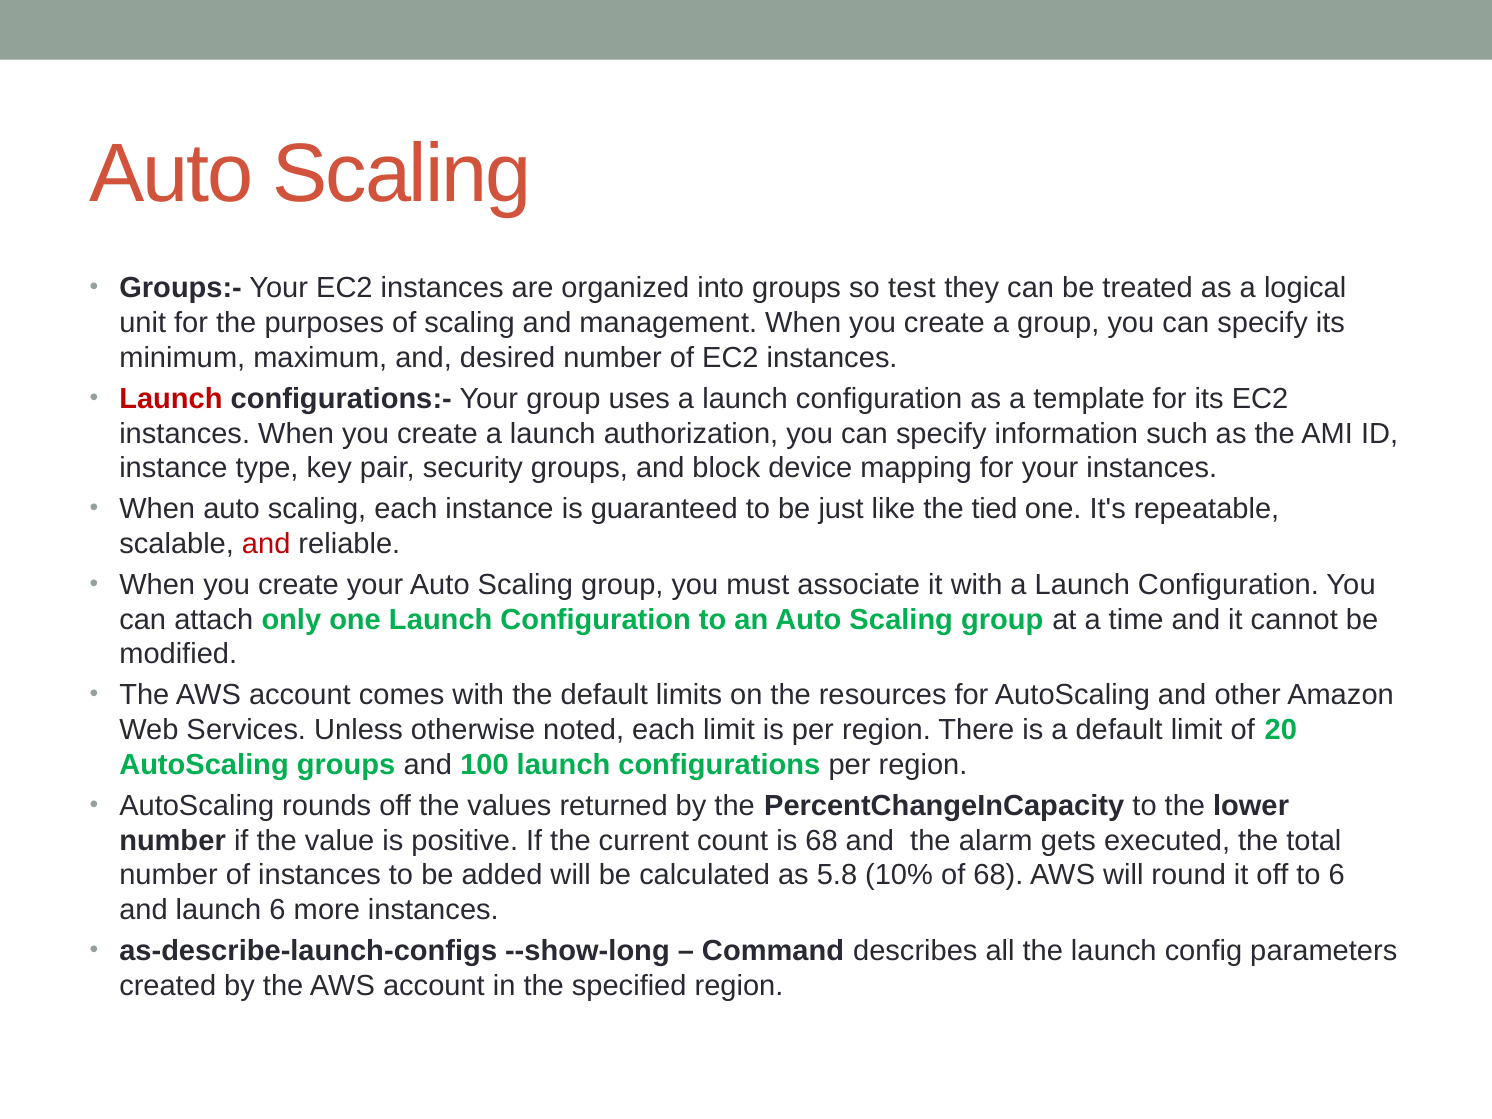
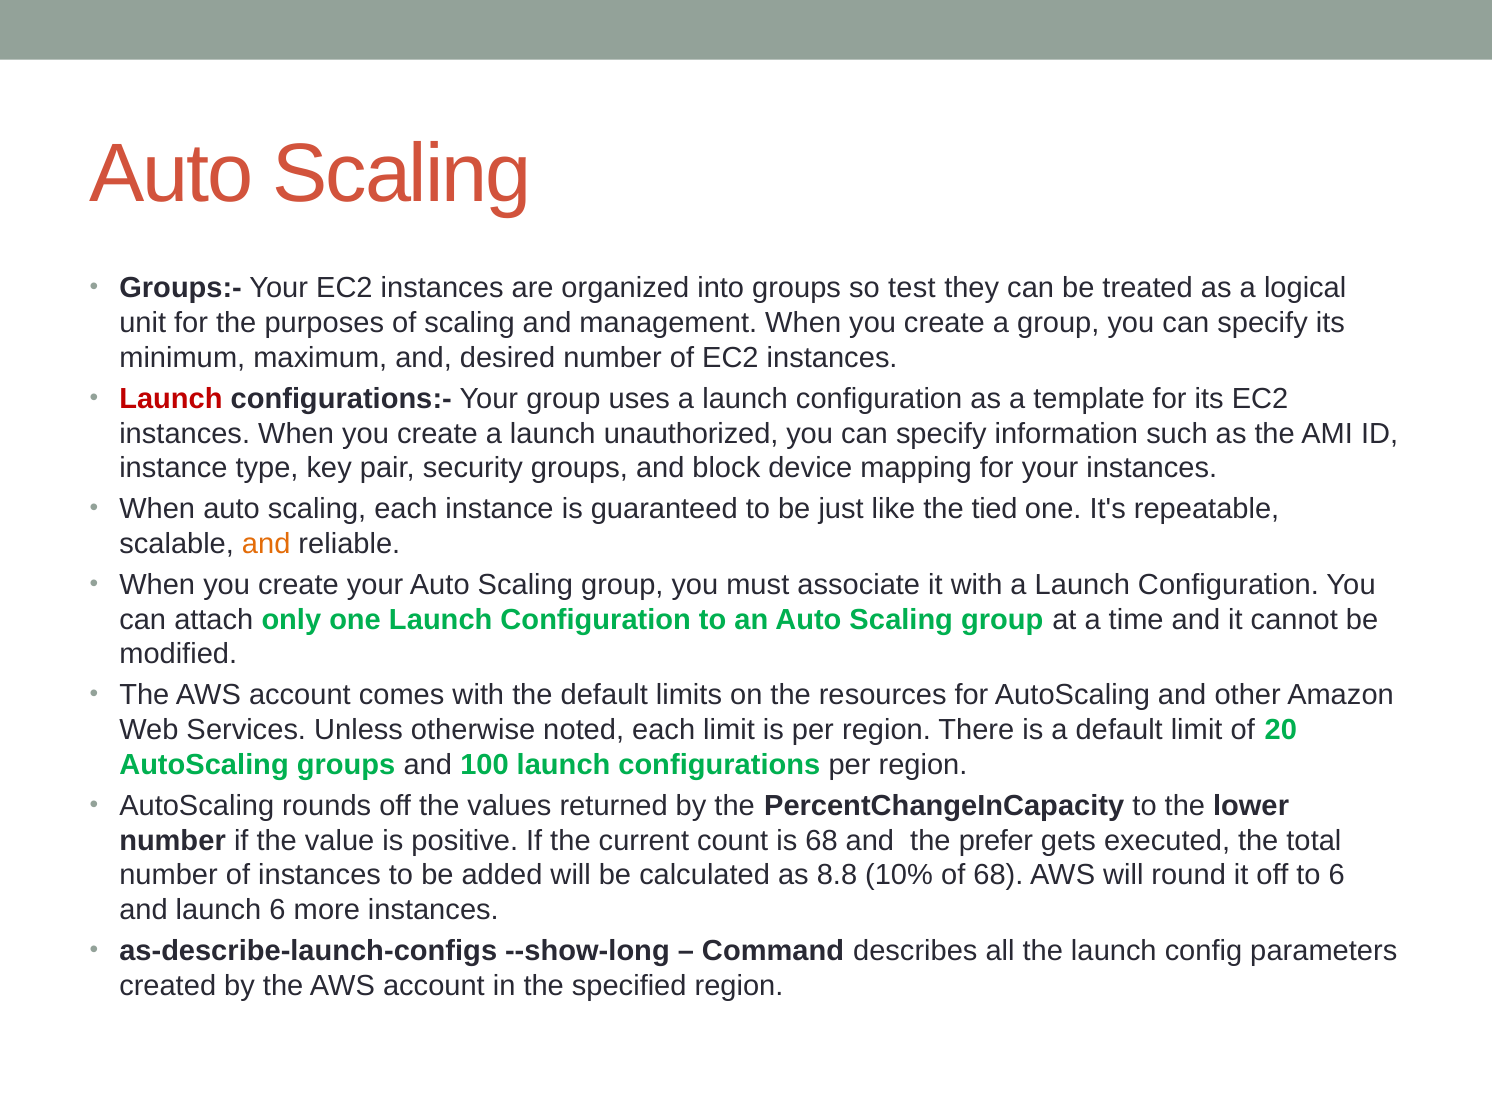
authorization: authorization -> unauthorized (691, 433)
and colour: red -> orange (266, 544)
alarm: alarm -> prefer (996, 841)
5.8: 5.8 -> 8.8 (837, 875)
